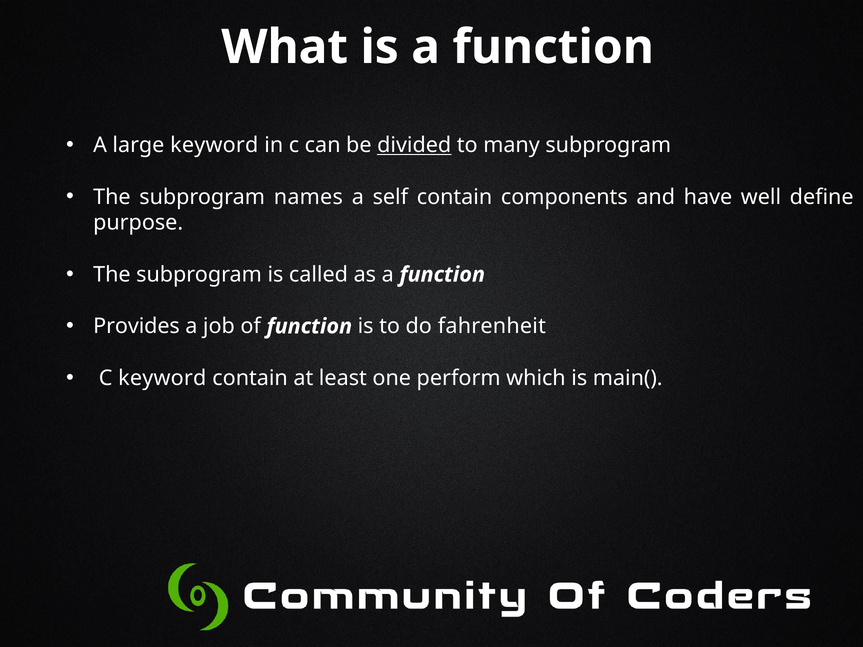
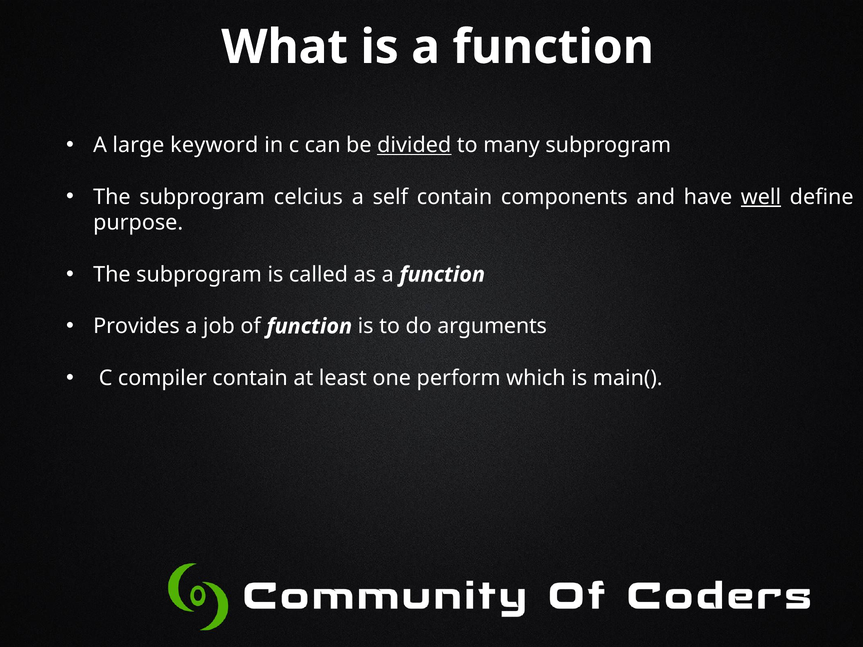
names: names -> celcius (308, 197)
well underline: none -> present (761, 197)
fahrenheit: fahrenheit -> arguments (492, 326)
C keyword: keyword -> compiler (162, 378)
